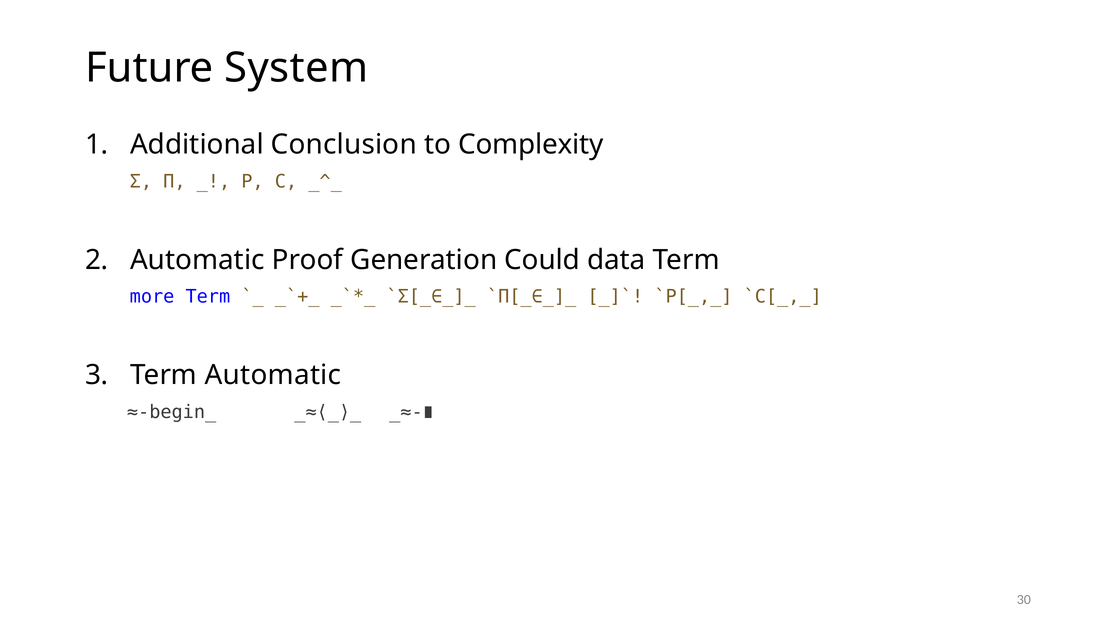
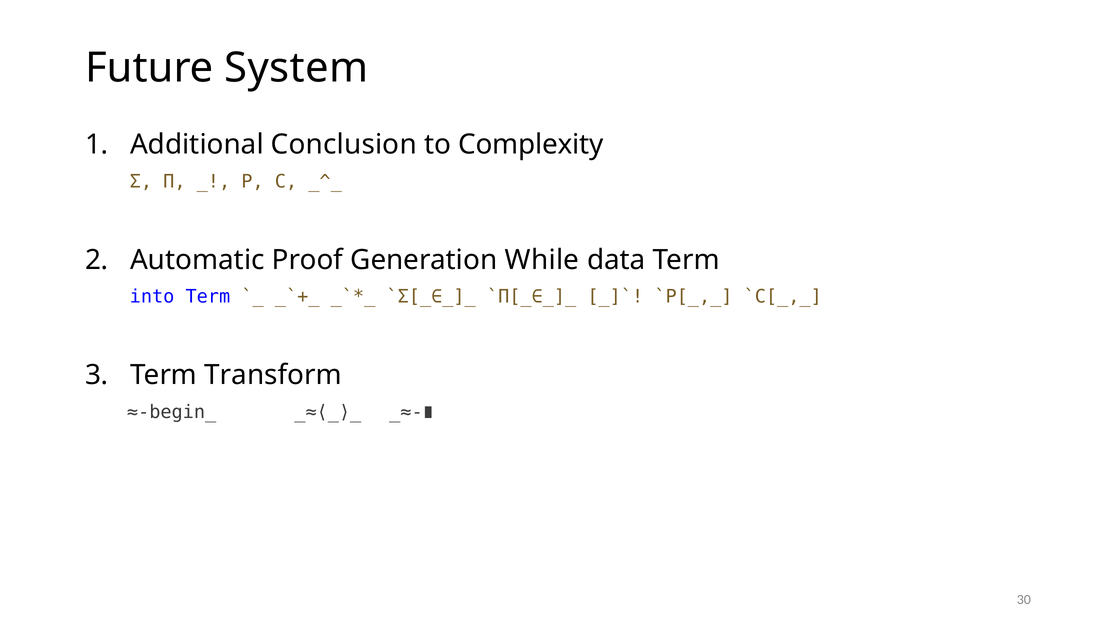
Could: Could -> While (542, 260)
more: more -> into (152, 297)
Term Automatic: Automatic -> Transform (273, 375)
